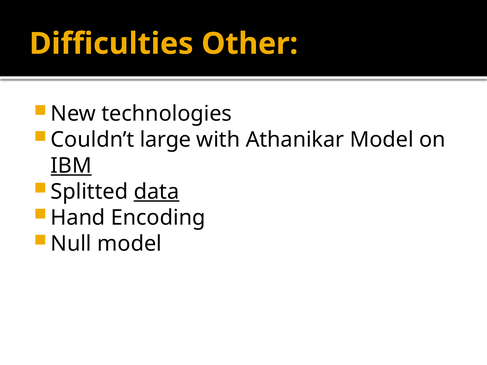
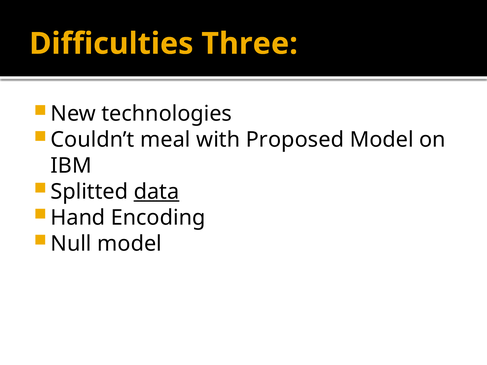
Other: Other -> Three (250, 44)
large: large -> meal (165, 140)
Athanikar: Athanikar -> Proposed (295, 140)
IBM underline: present -> none (71, 166)
